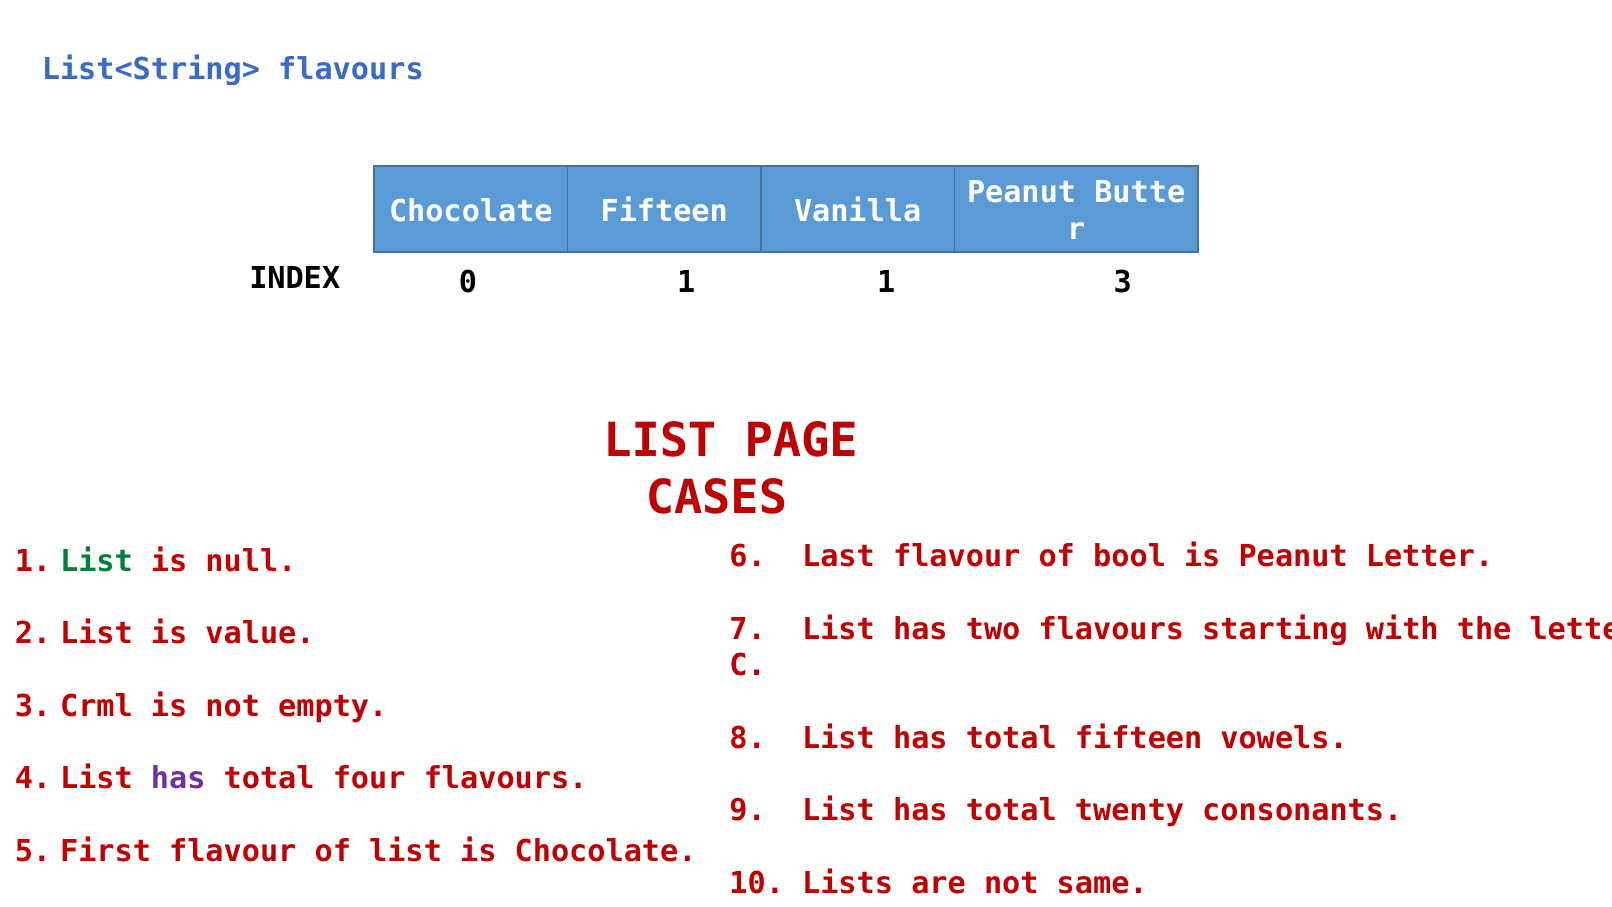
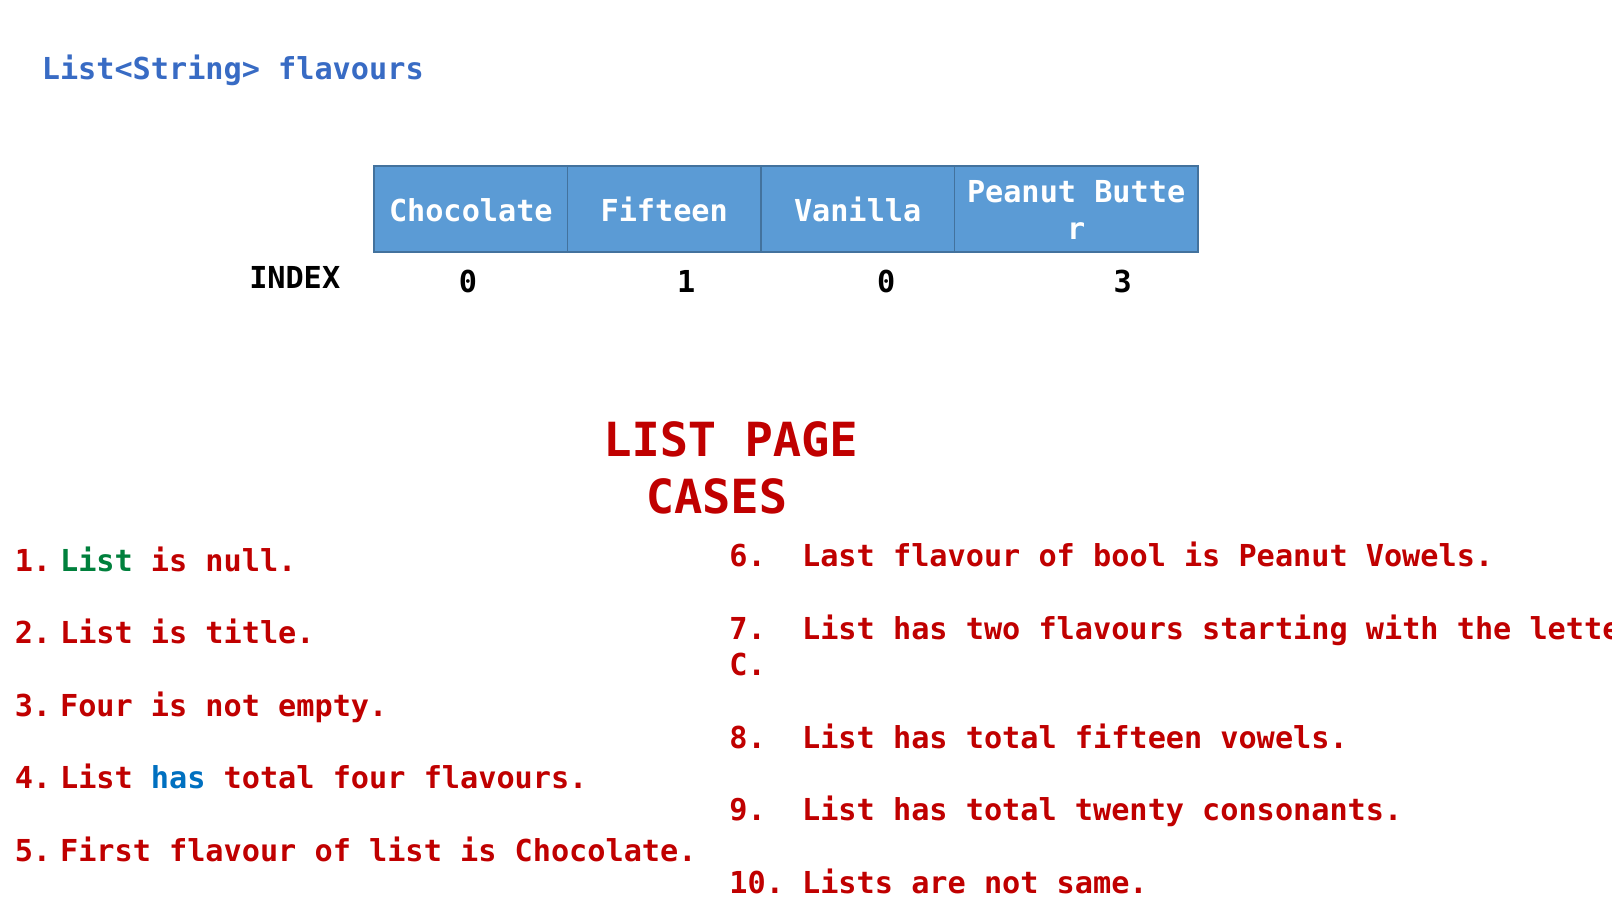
1 1: 1 -> 0 (886, 282)
Peanut Letter: Letter -> Vowels (1430, 557)
value: value -> title (260, 633)
3 Crml: Crml -> Four (96, 706)
has colour: purple -> blue (178, 779)
